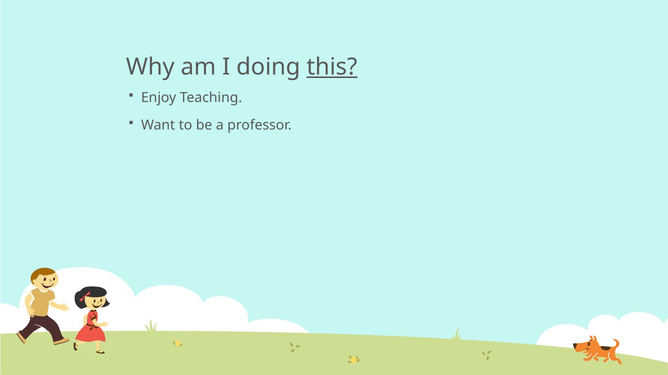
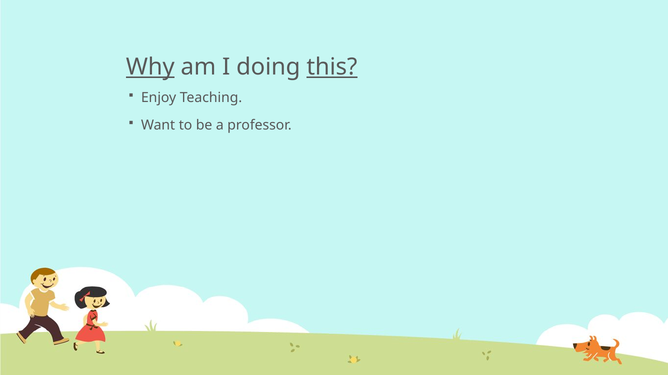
Why underline: none -> present (150, 67)
